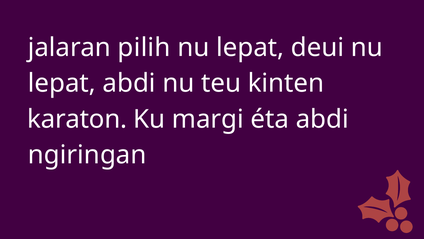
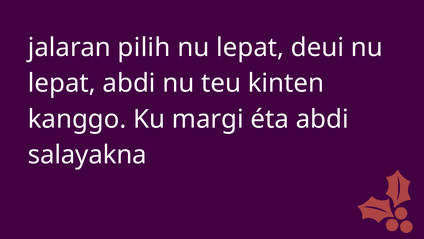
karaton: karaton -> kanggo (77, 119)
ngiringan: ngiringan -> salayakna (87, 155)
